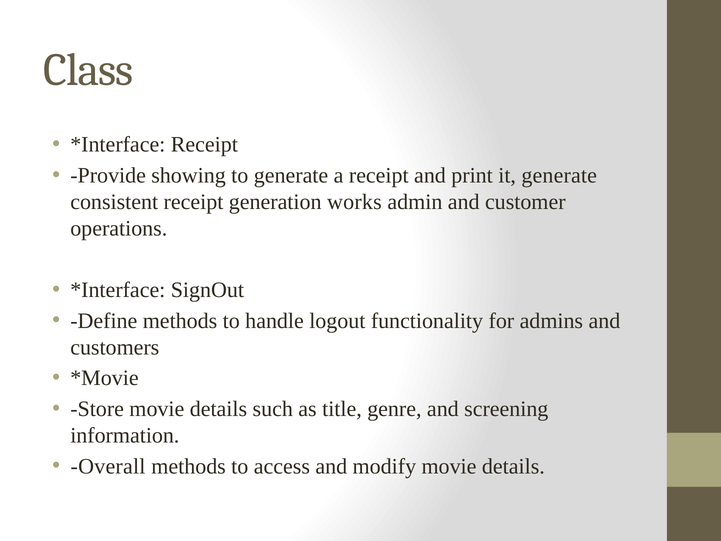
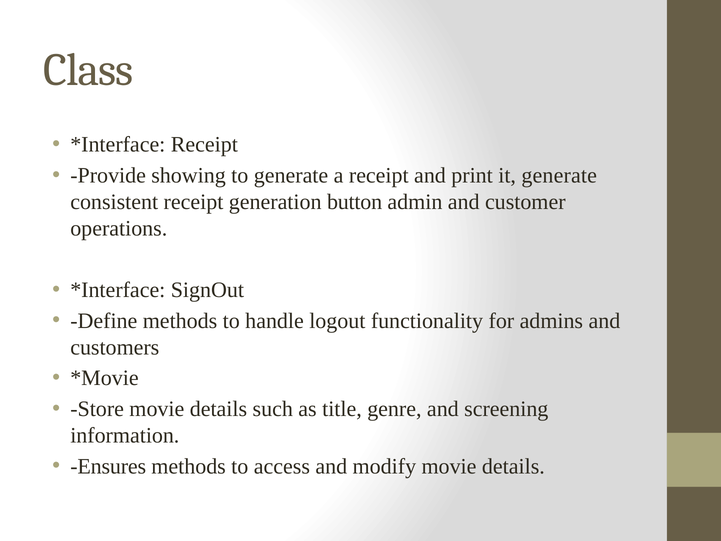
works: works -> button (355, 202)
Overall: Overall -> Ensures (108, 466)
